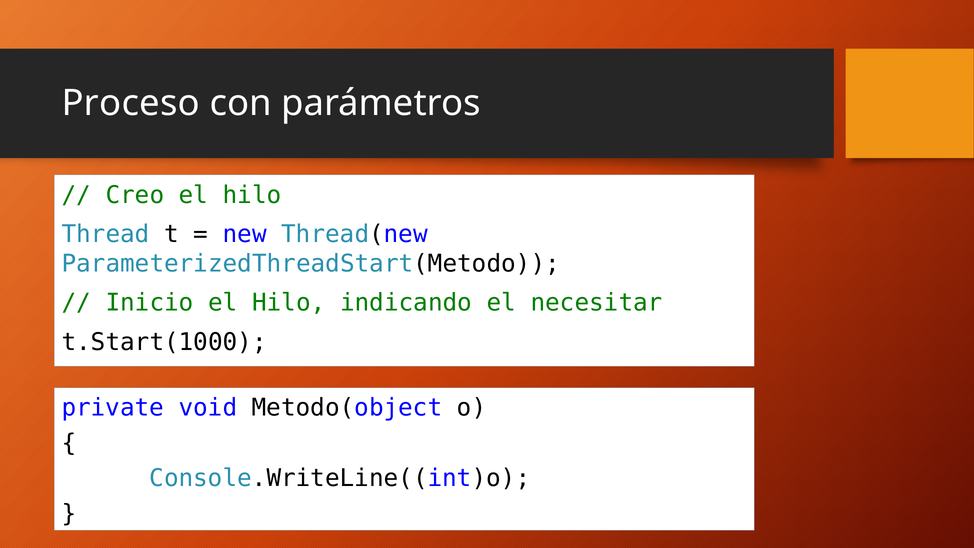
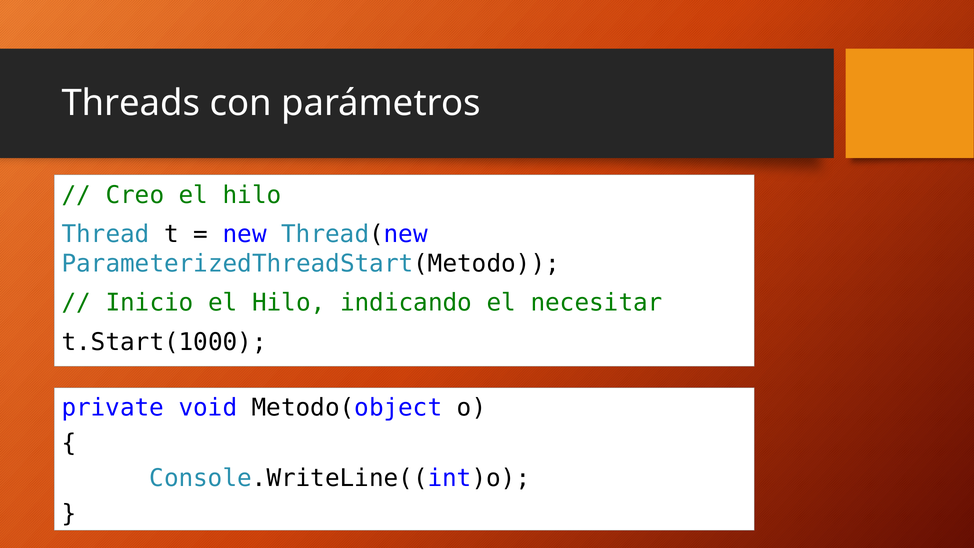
Proceso: Proceso -> Threads (131, 103)
